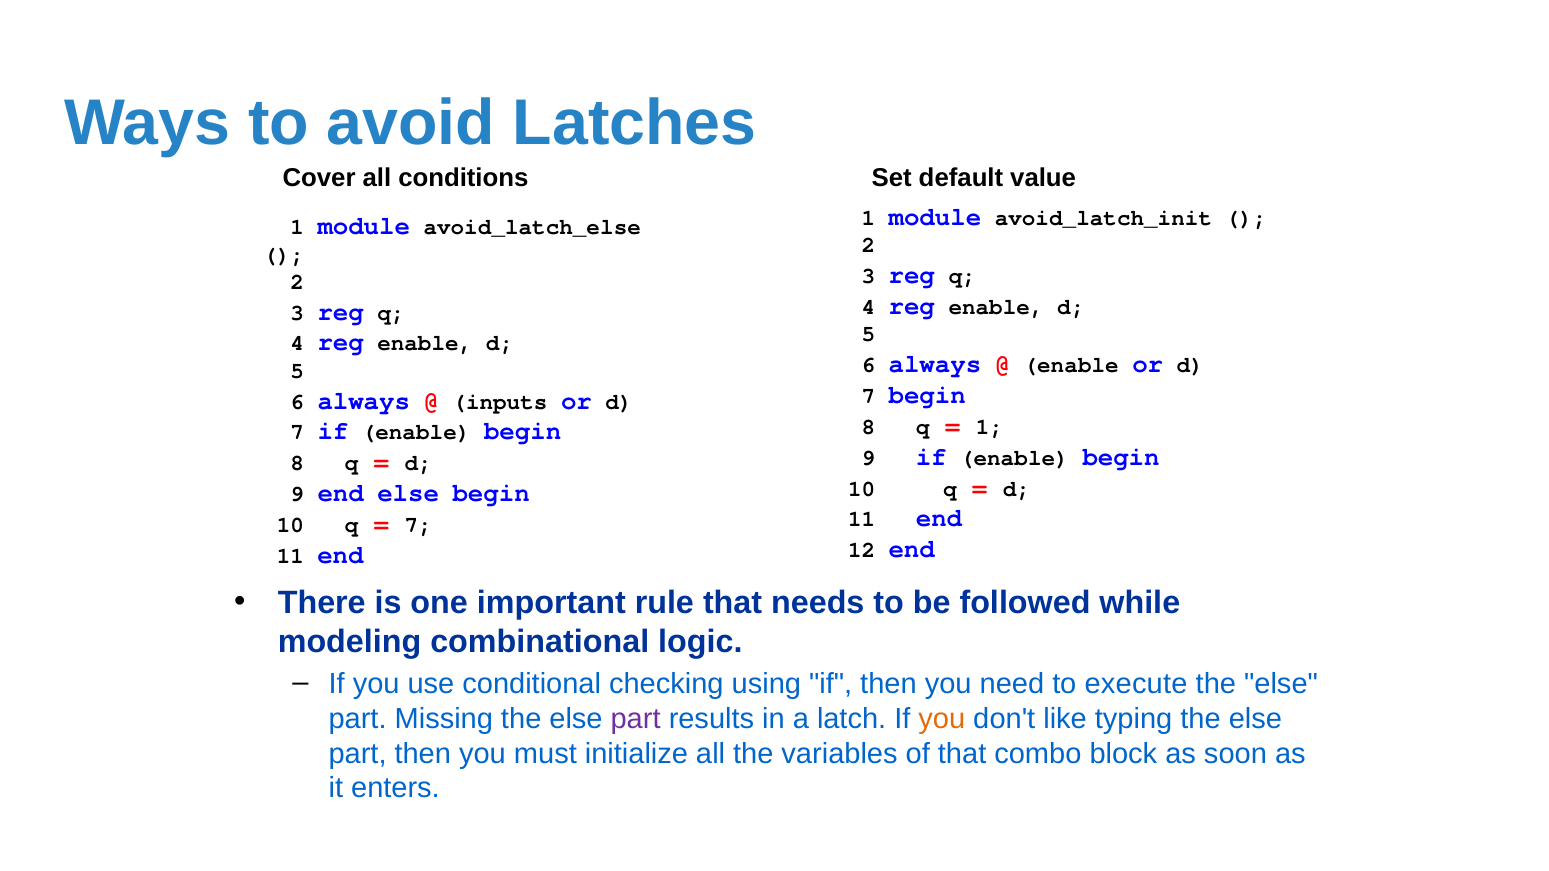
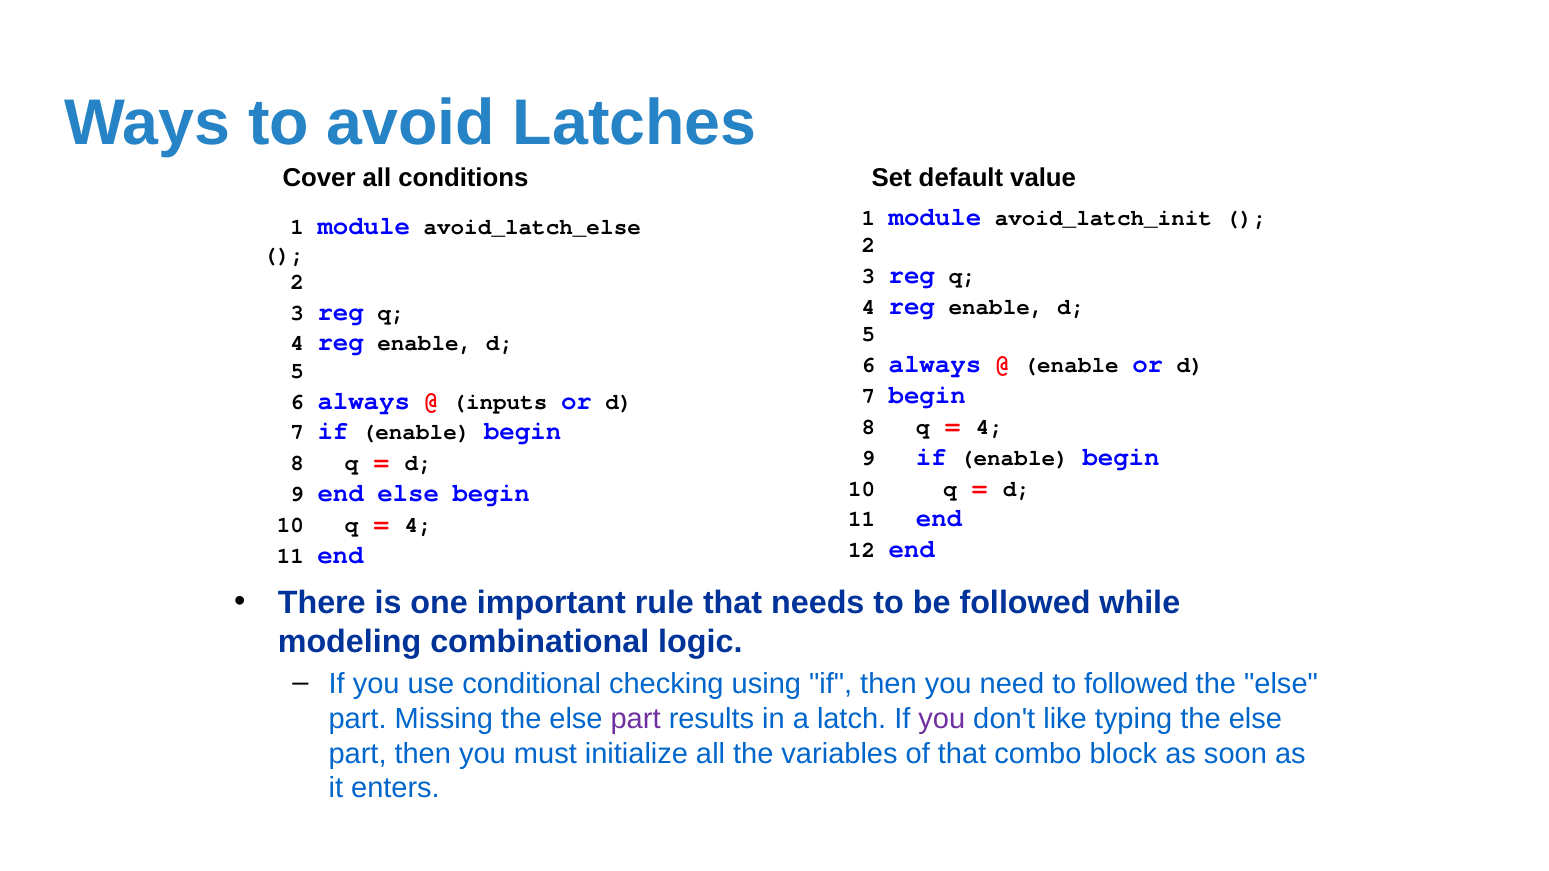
1: 1 -> 4 (989, 427)
7: 7 -> 4 (418, 526)
to execute: execute -> followed (1136, 684)
you colour: orange -> purple (942, 719)
